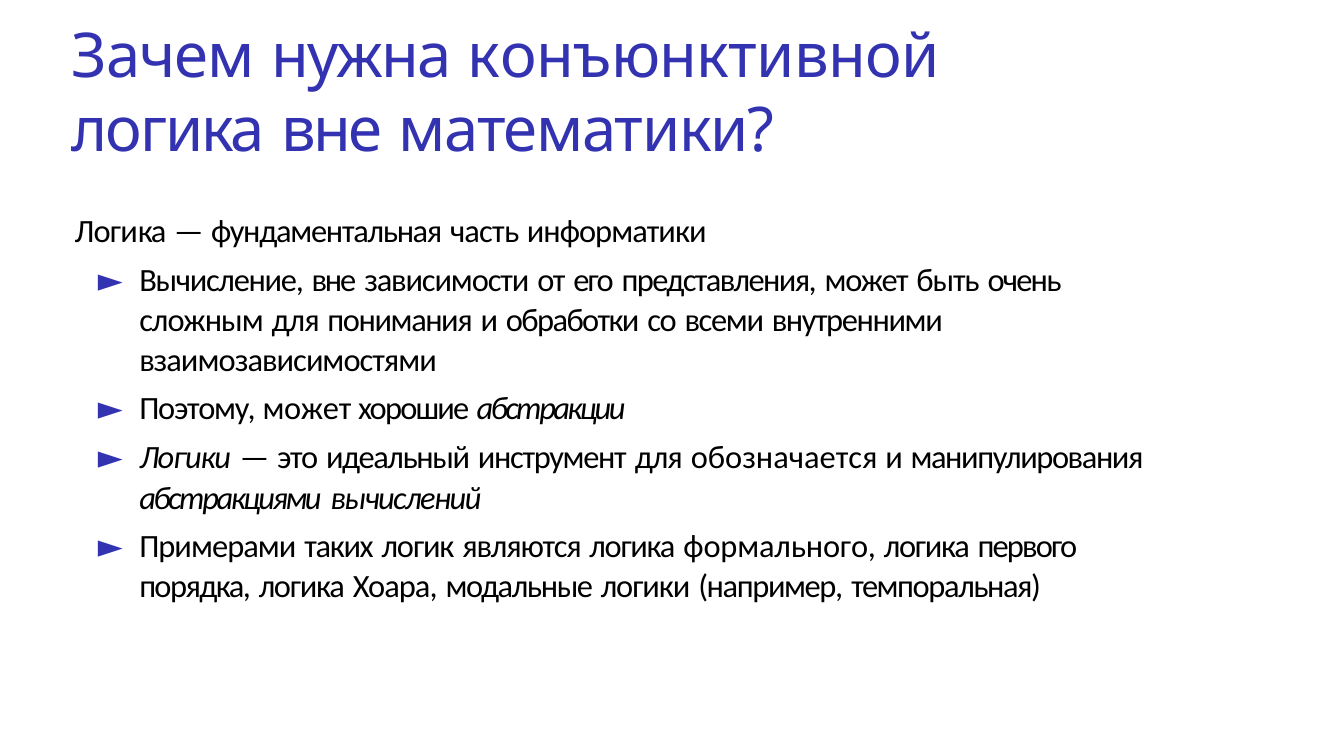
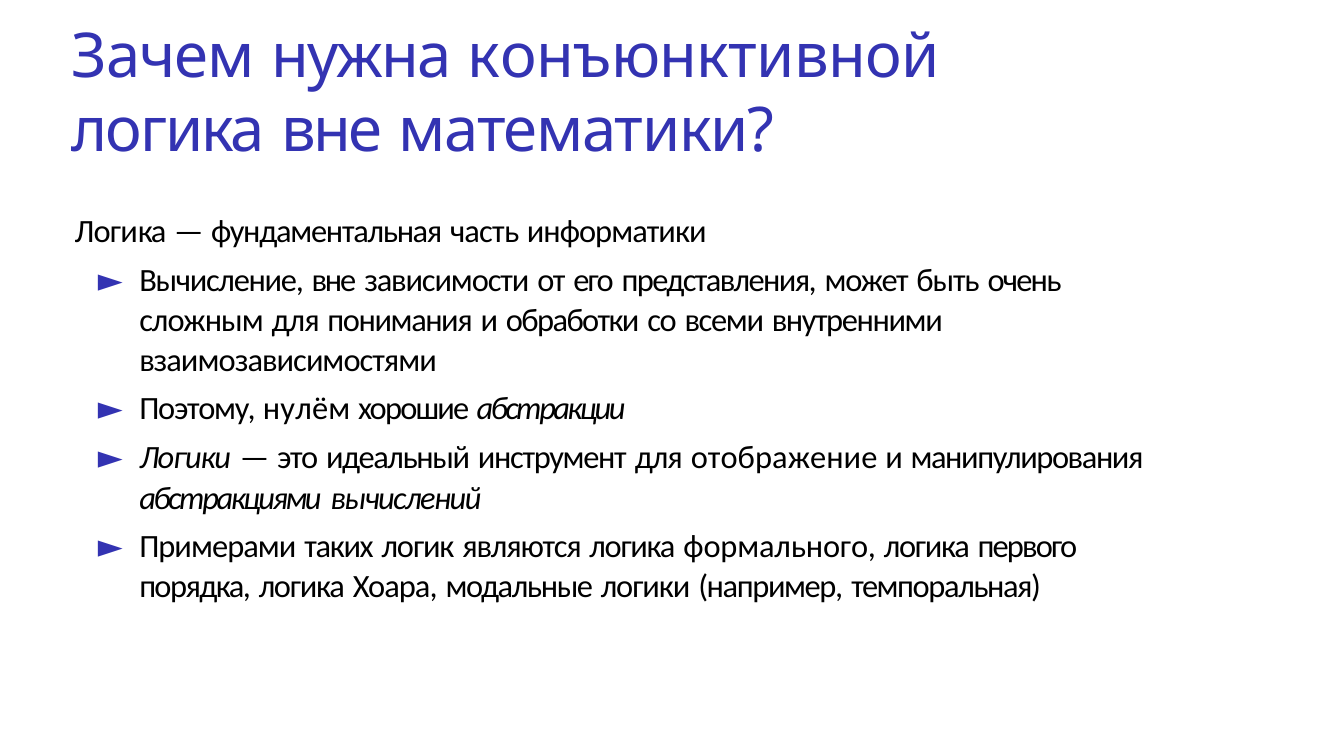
Поэтому может: может -> нулём (307, 409)
обозначается: обозначается -> отображение (784, 458)
